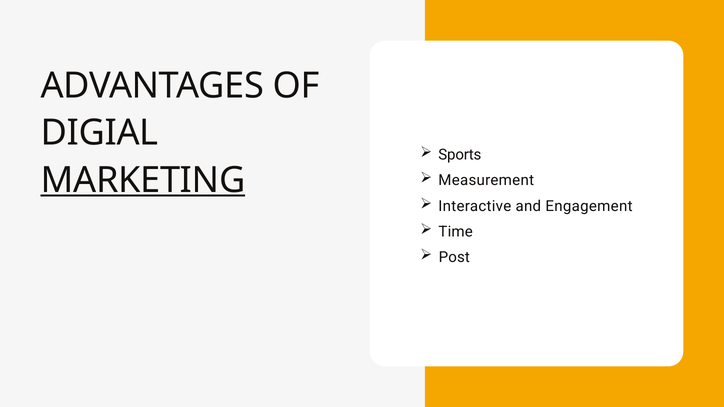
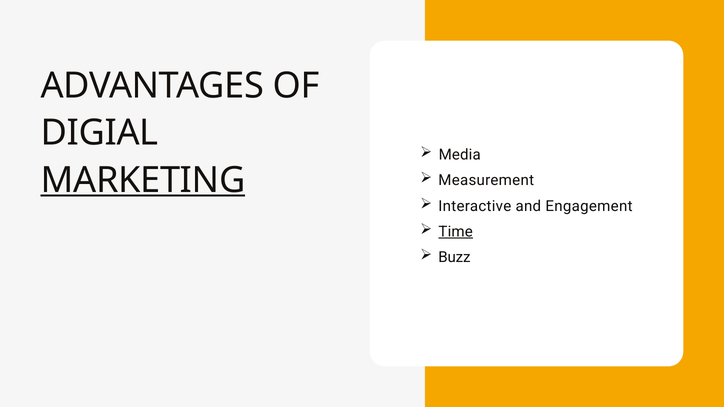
Sports: Sports -> Media (460, 155)
Time underline: none -> present (456, 232)
Post: Post -> Buzz (454, 257)
